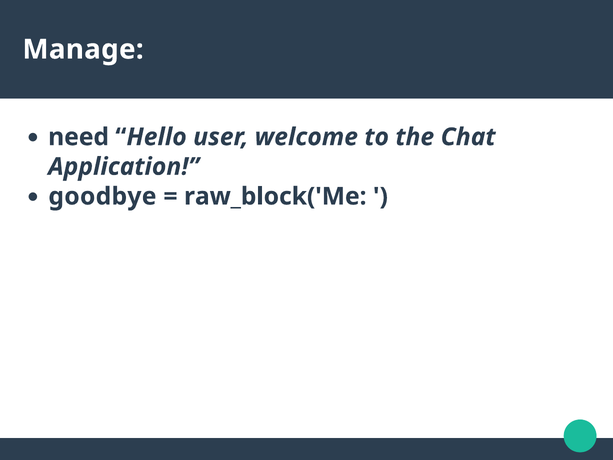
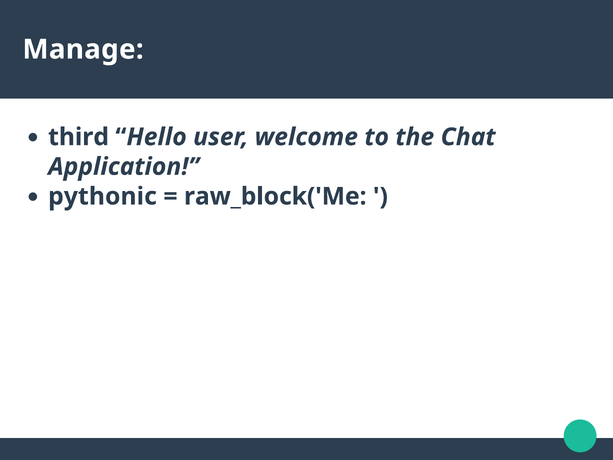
need: need -> third (79, 137)
goodbye: goodbye -> pythonic (103, 196)
